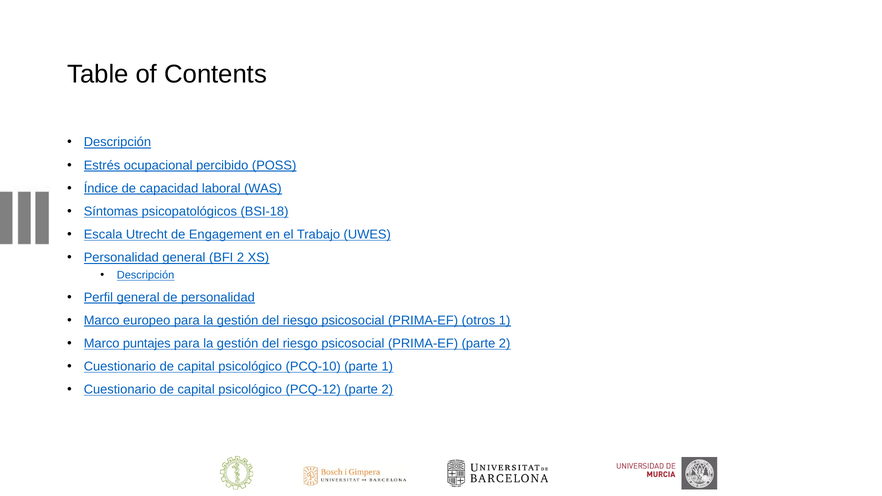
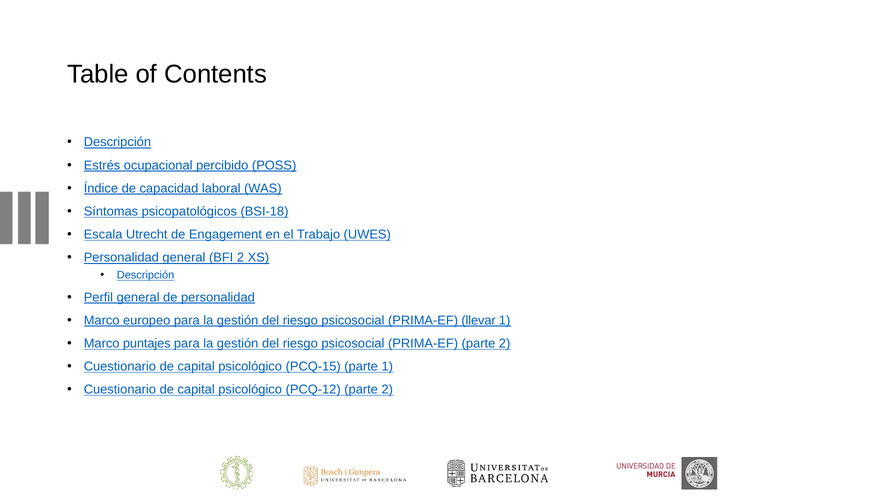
otros: otros -> llevar (479, 320)
PCQ-10: PCQ-10 -> PCQ-15 (313, 367)
